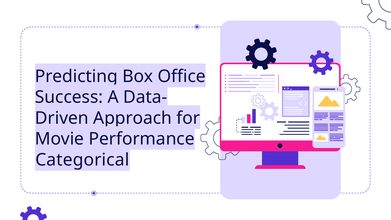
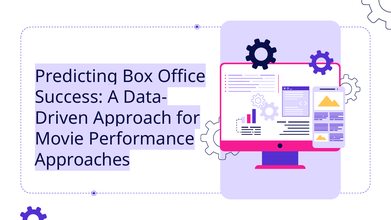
Categorical: Categorical -> Approaches (82, 160)
